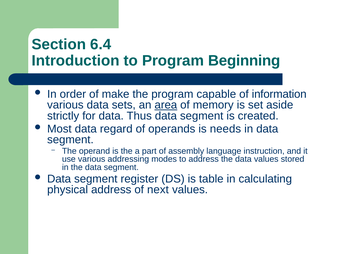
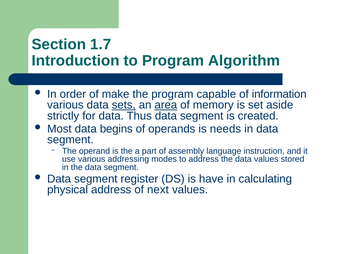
6.4: 6.4 -> 1.7 (101, 44)
Beginning: Beginning -> Algorithm (244, 61)
sets underline: none -> present (124, 105)
regard: regard -> begins (116, 129)
table: table -> have (211, 179)
